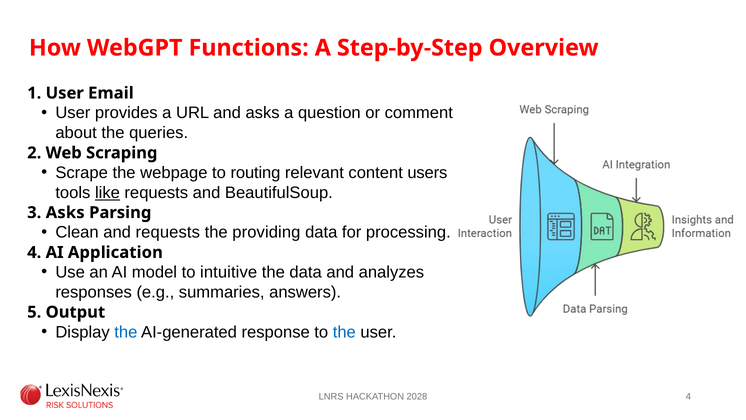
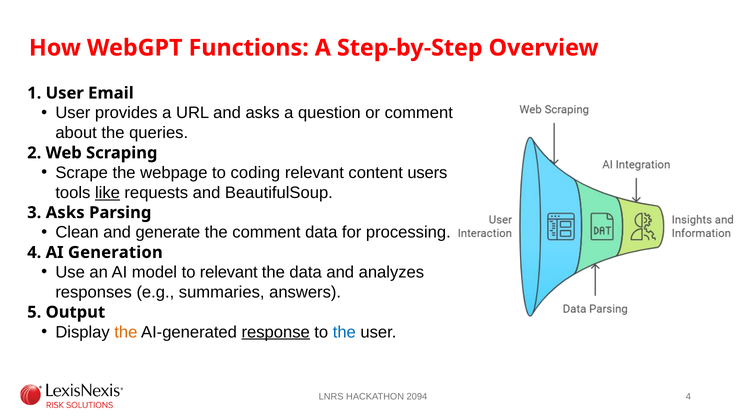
routing: routing -> coding (255, 173)
and requests: requests -> generate (168, 232)
the providing: providing -> comment (266, 232)
Application: Application -> Generation (115, 252)
to intuitive: intuitive -> relevant (229, 272)
the colour: blue -> orange (126, 332)
response underline: none -> present (276, 332)
2028: 2028 -> 2094 (417, 396)
